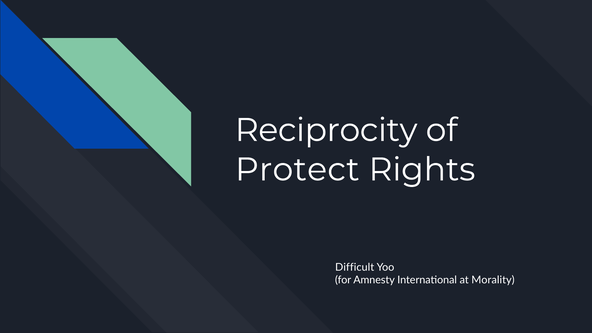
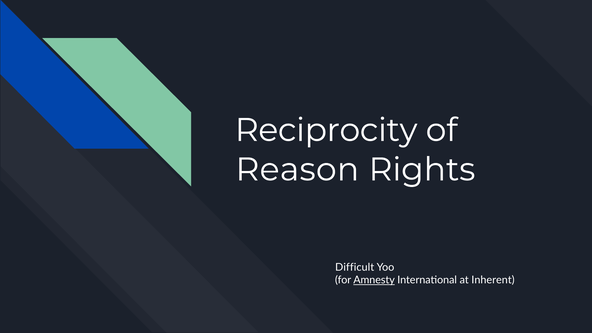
Protect: Protect -> Reason (297, 170)
Amnesty underline: none -> present (374, 280)
Morality: Morality -> Inherent (493, 280)
